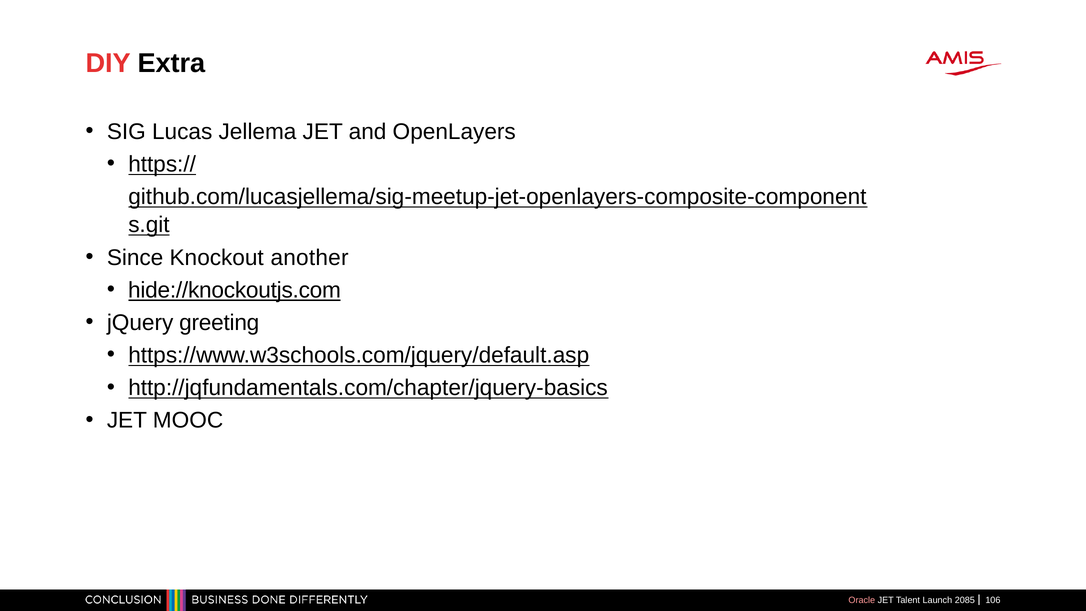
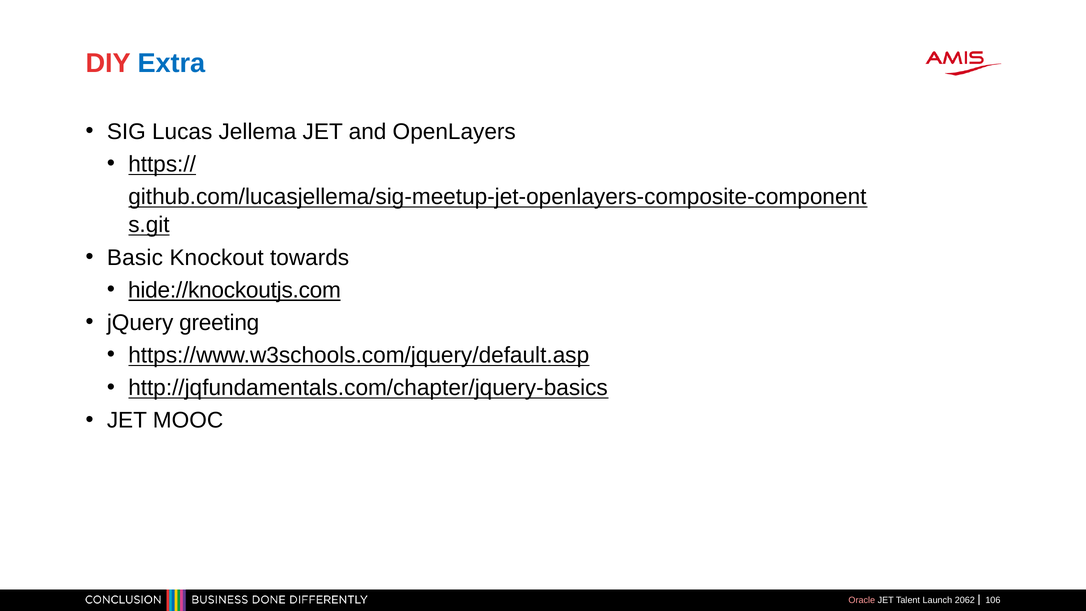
Extra colour: black -> blue (172, 63)
Since: Since -> Basic (135, 258)
another: another -> towards (310, 258)
2085: 2085 -> 2062 (965, 600)
